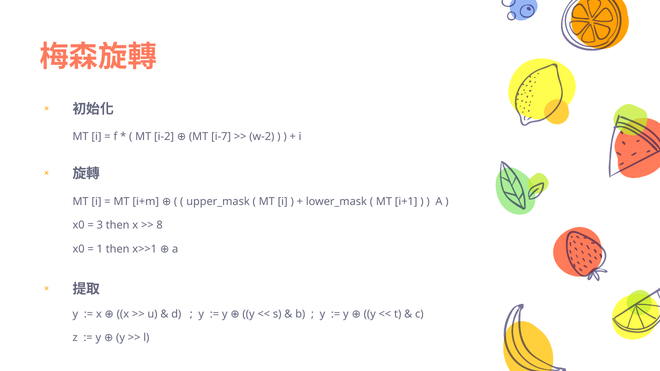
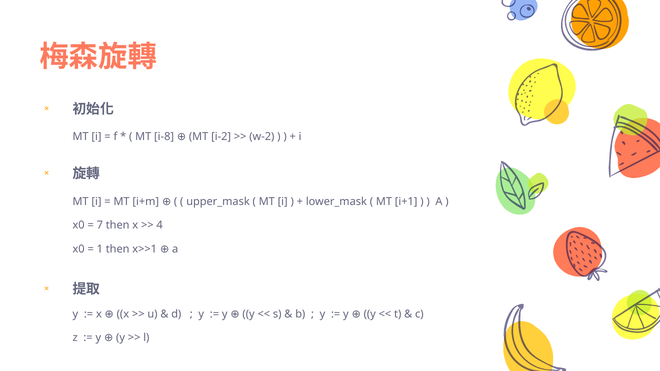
i-2: i-2 -> i-8 (164, 137)
i-7: i-7 -> i-2 (221, 137)
3: 3 -> 7 (100, 225)
8: 8 -> 4 (160, 225)
